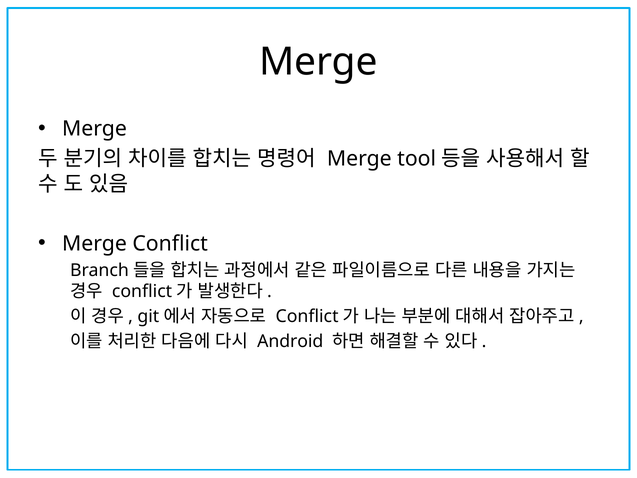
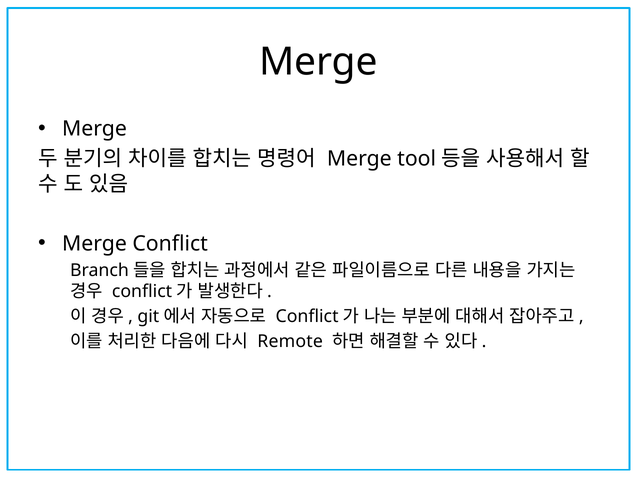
Android: Android -> Remote (290, 341)
